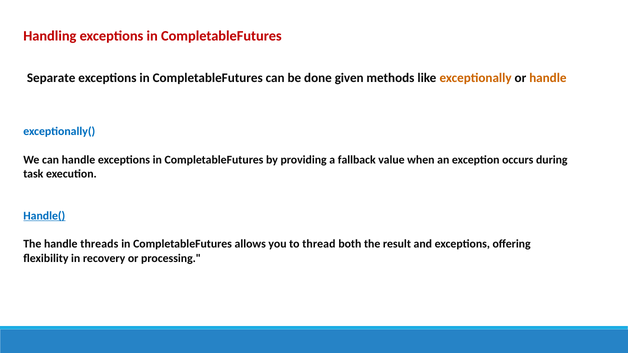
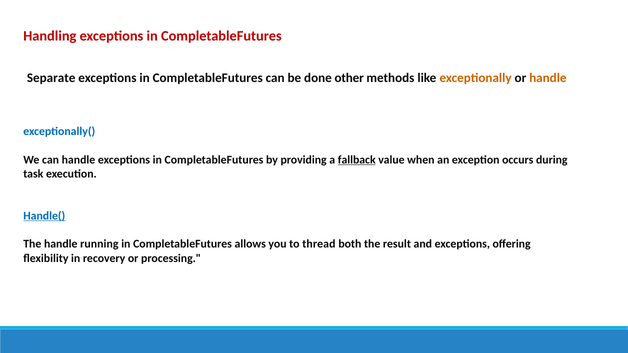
given: given -> other (349, 78)
fallback underline: none -> present (357, 160)
threads: threads -> running (99, 244)
